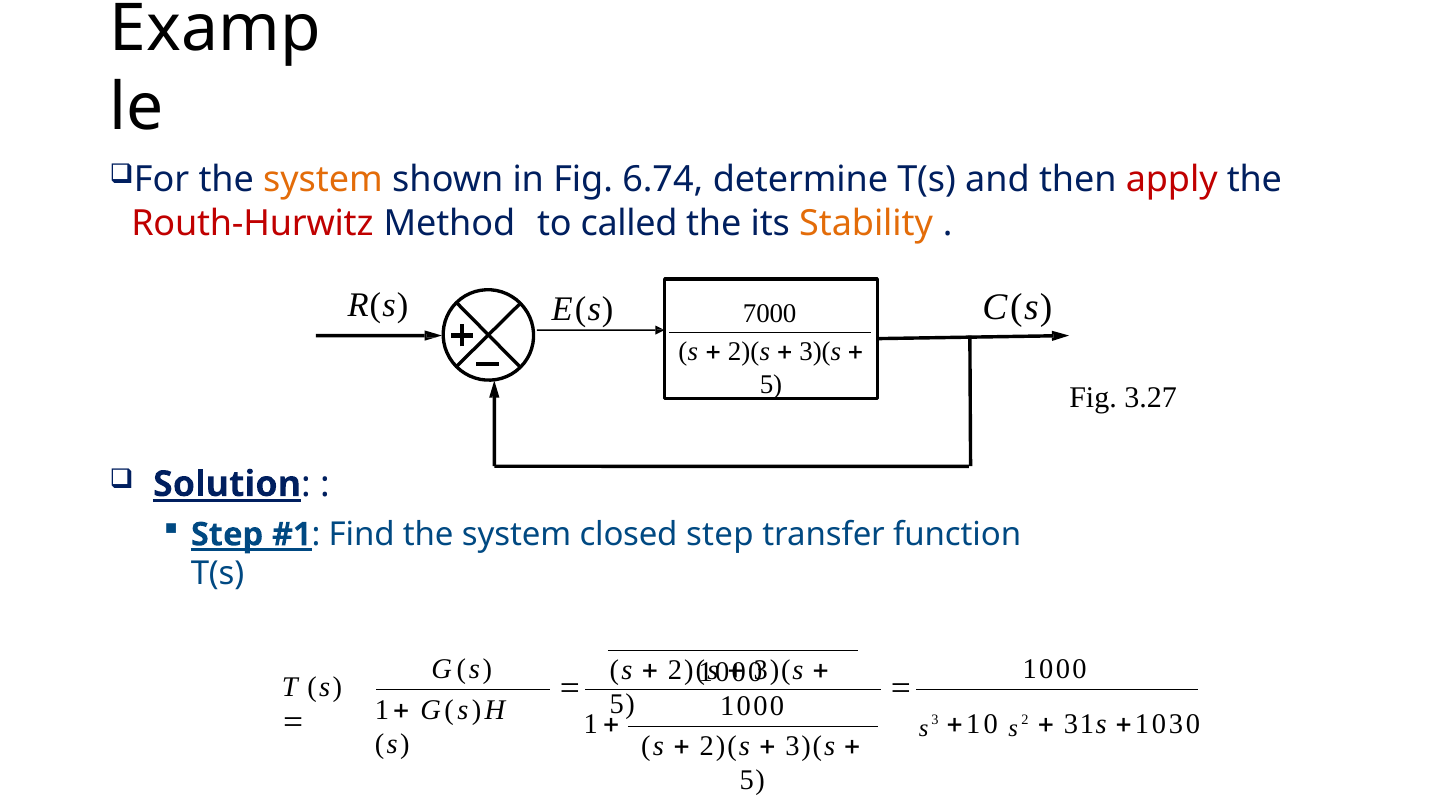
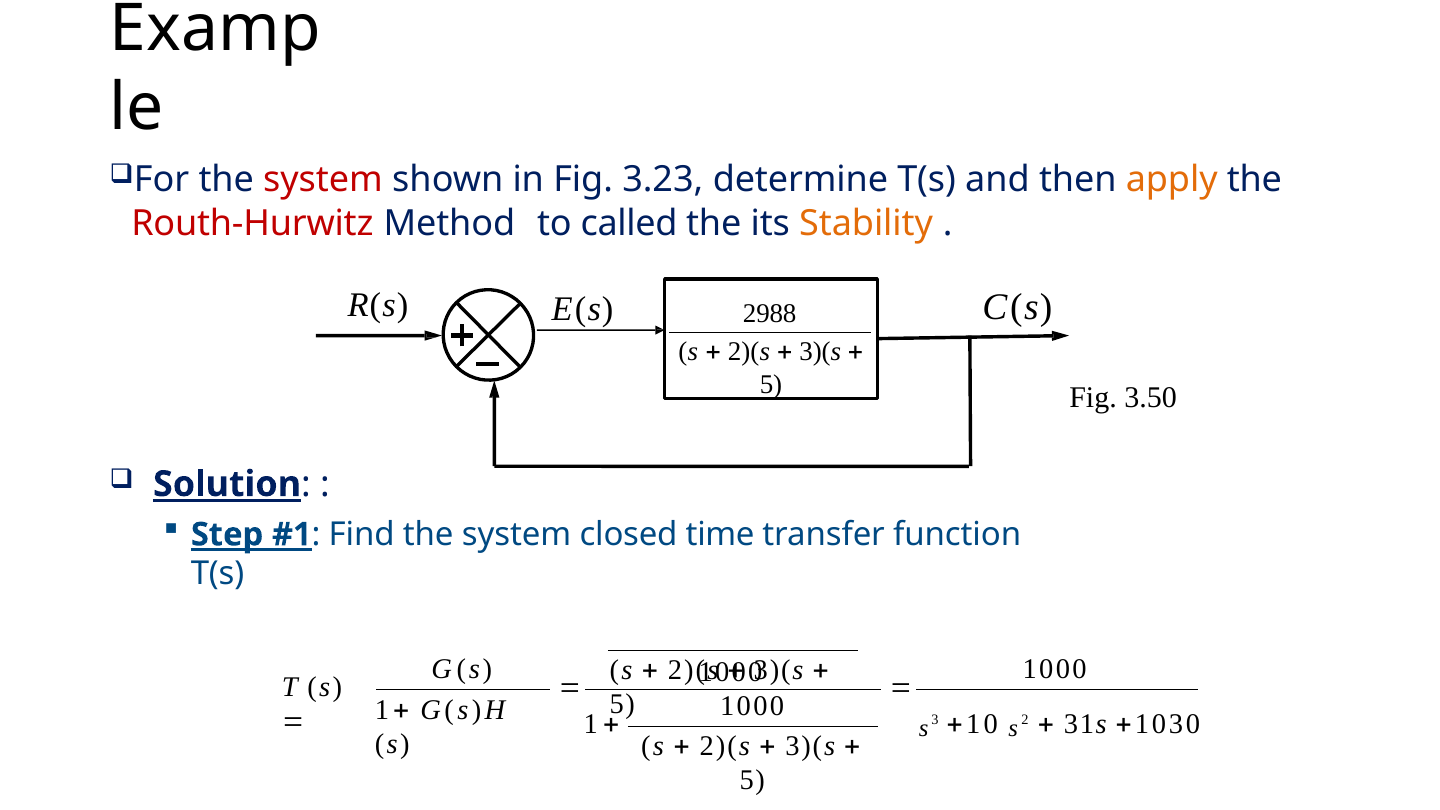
system colour: orange -> red (323, 180)
6.74: 6.74 -> 3.23 (663, 180)
apply colour: red -> orange (1172, 180)
7000: 7000 -> 2988 (770, 313)
3.27: 3.27 -> 3.50 (1151, 397)
closed step: step -> time (720, 535)
